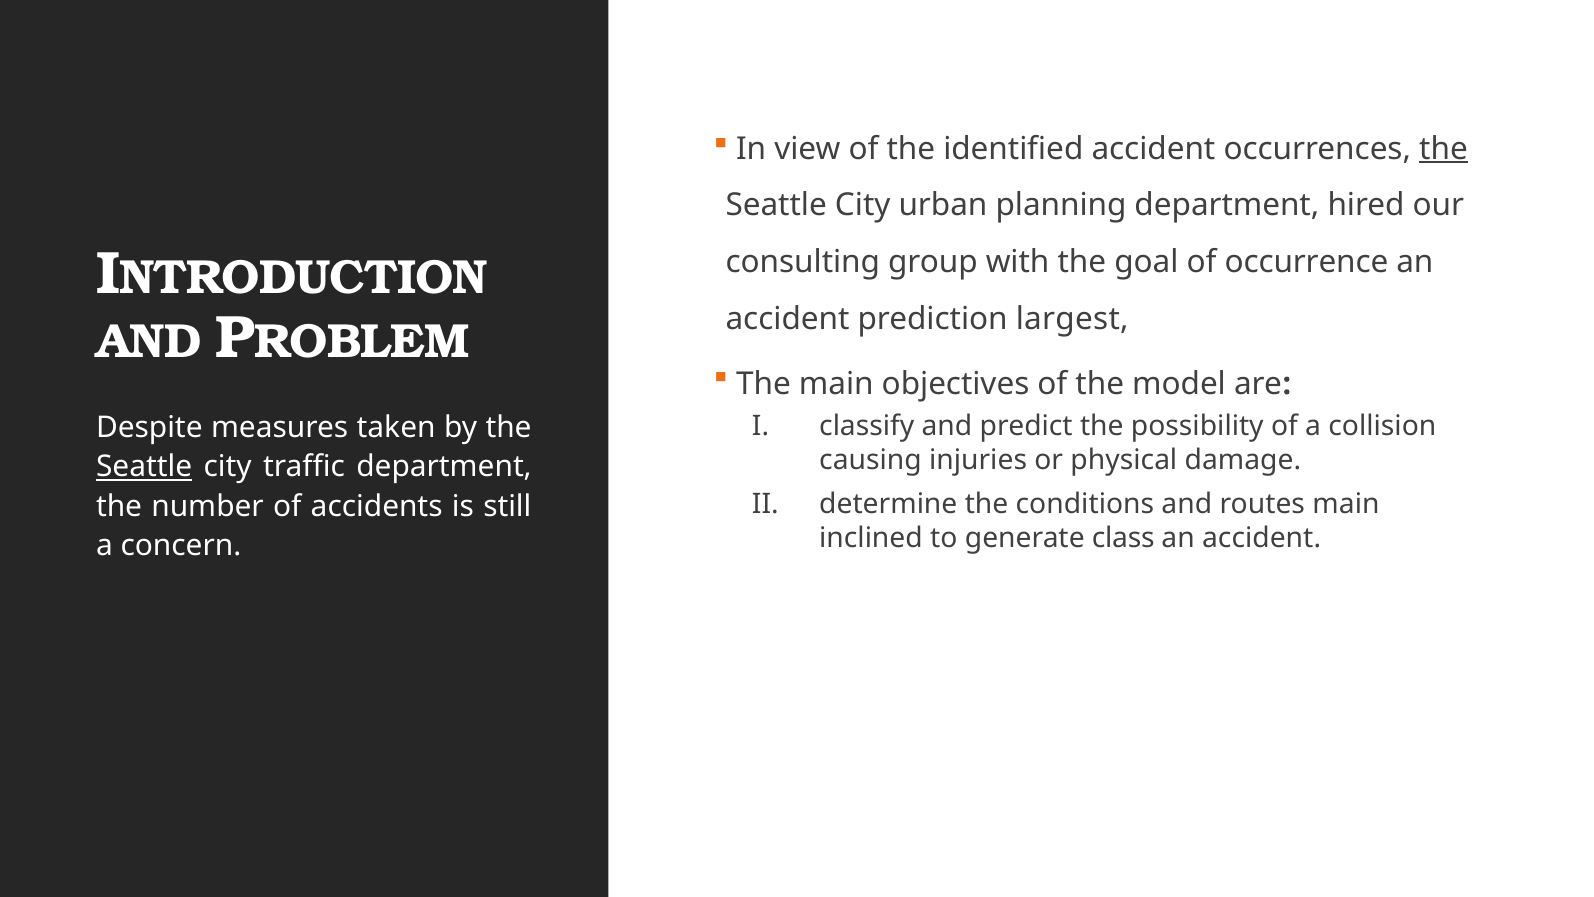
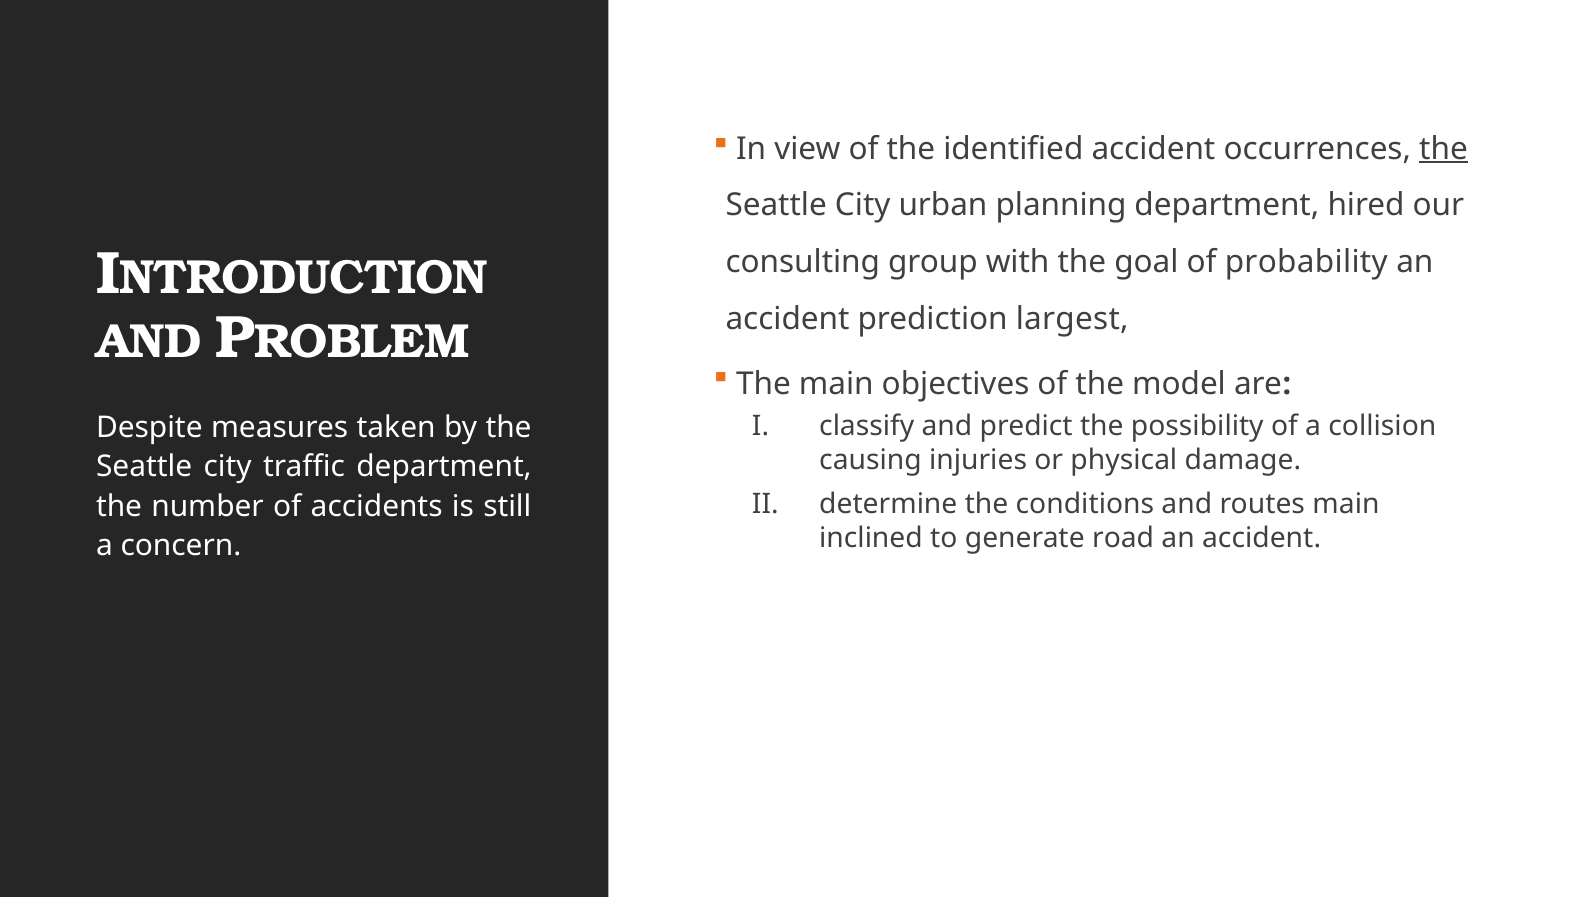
occurrence: occurrence -> probability (1306, 262)
Seattle underline: present -> none (144, 467)
class: class -> road (1123, 538)
